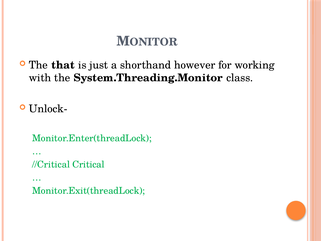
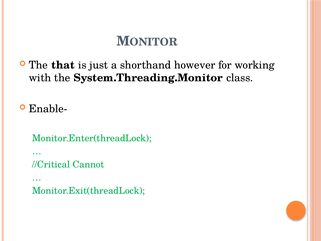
Unlock-: Unlock- -> Enable- (48, 109)
Critical: Critical -> Cannot (88, 164)
